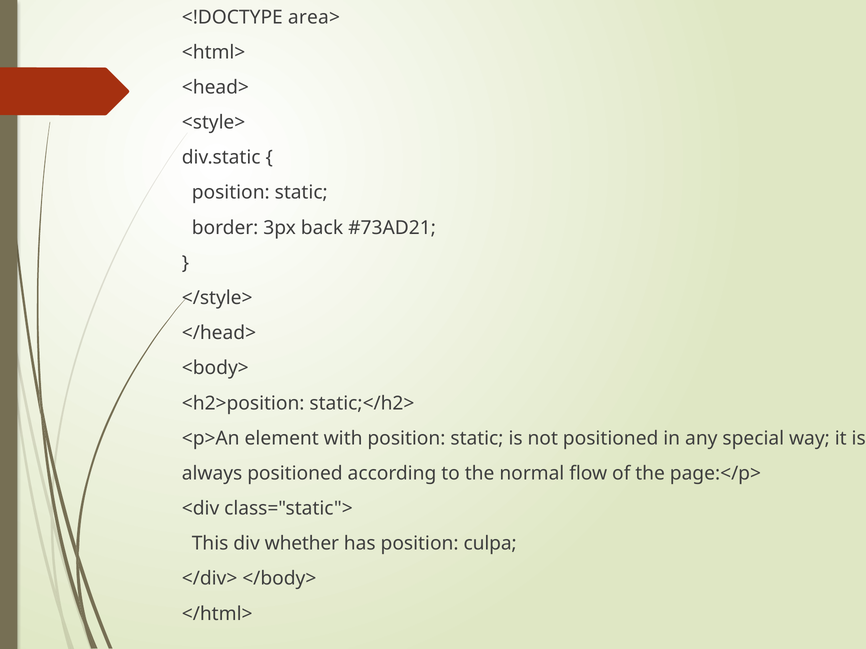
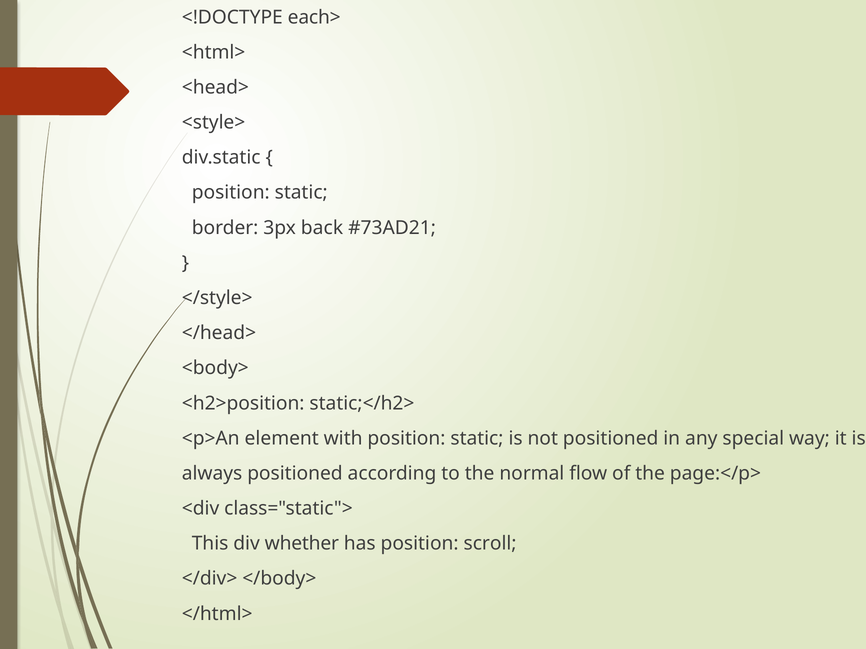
area>: area> -> each> (314, 17)
culpa: culpa -> scroll (490, 544)
